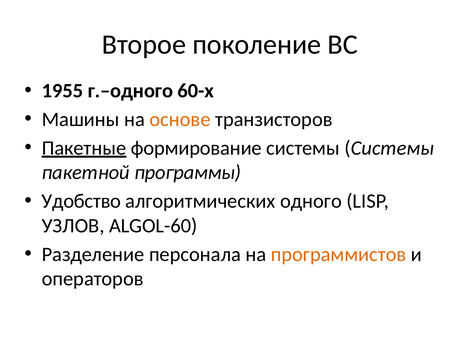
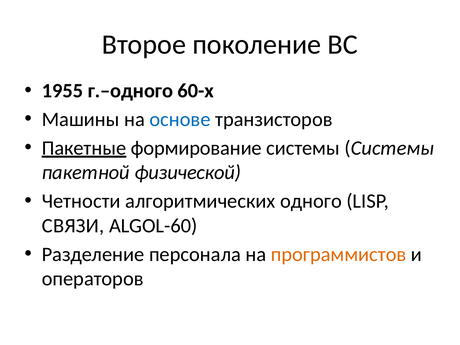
основе colour: orange -> blue (180, 119)
программы: программы -> физической (188, 172)
Удобство: Удобство -> Четности (81, 201)
УЗЛОВ: УЗЛОВ -> СВЯЗИ (73, 226)
